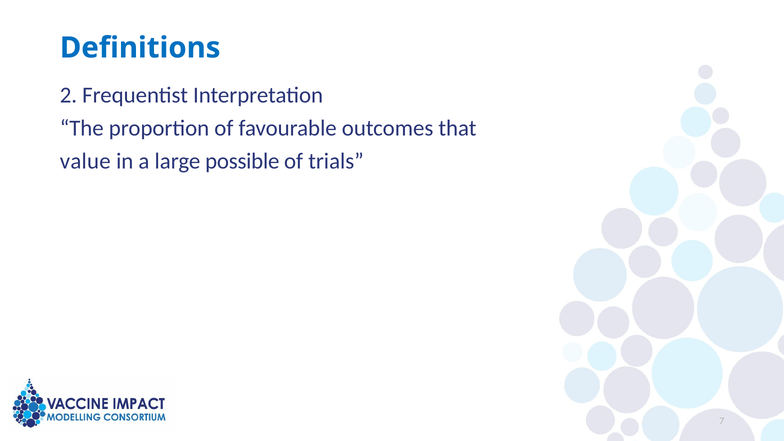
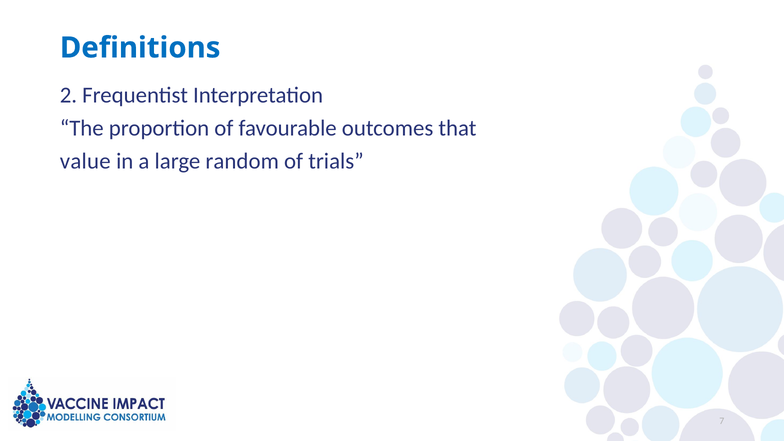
possible: possible -> random (242, 161)
